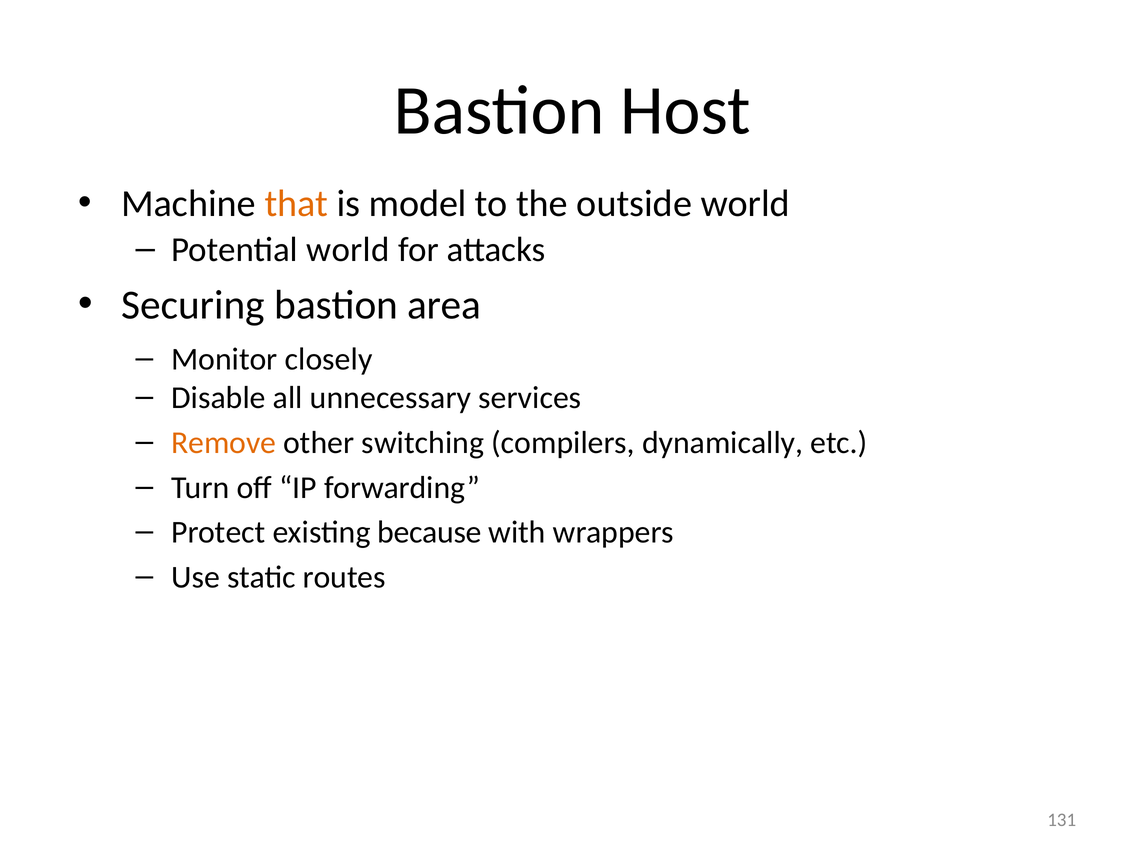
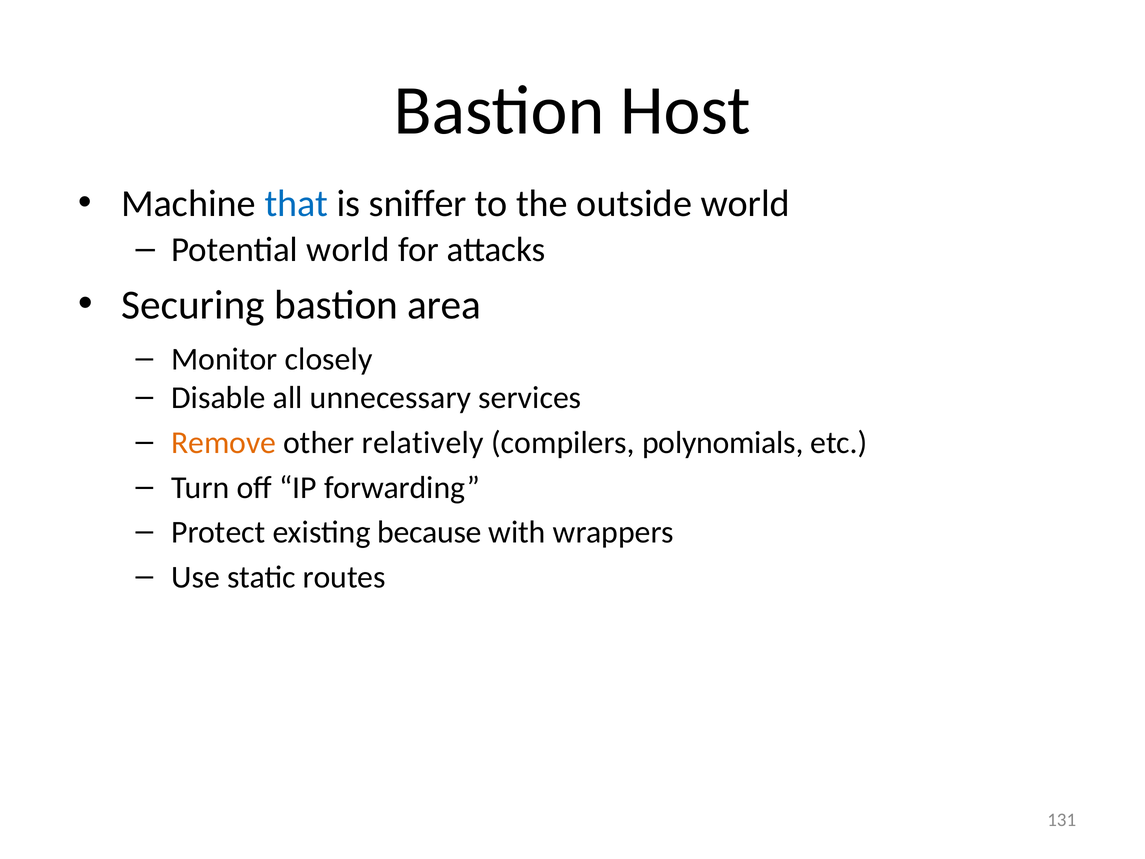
that colour: orange -> blue (296, 204)
model: model -> sniffer (418, 204)
switching: switching -> relatively (423, 443)
dynamically: dynamically -> polynomials (723, 443)
